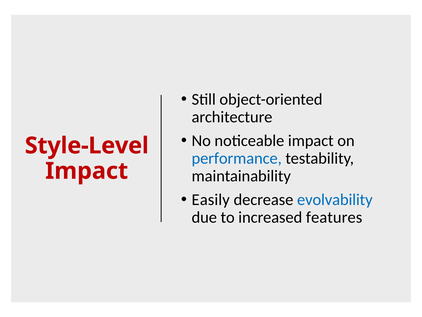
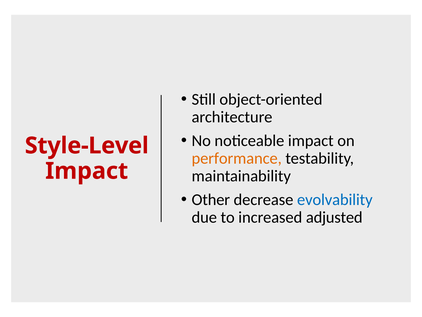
performance colour: blue -> orange (237, 158)
Easily: Easily -> Other (211, 199)
features: features -> adjusted (334, 217)
